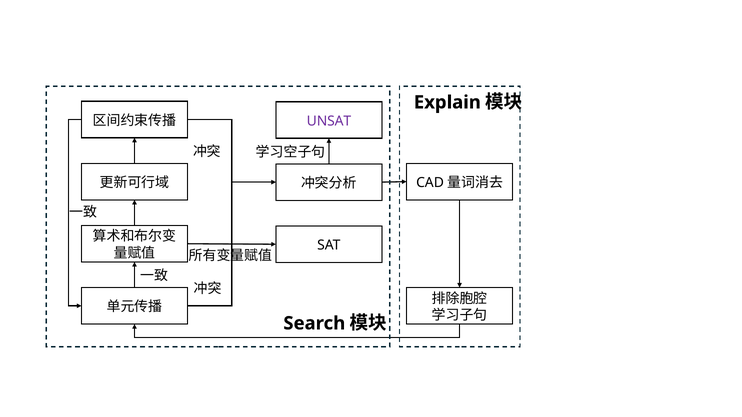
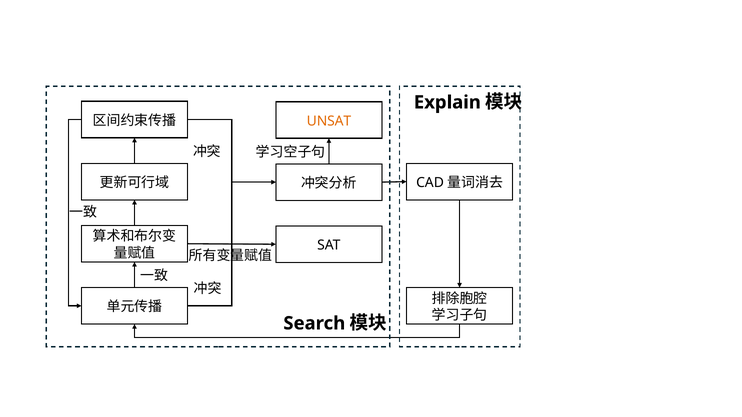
UNSAT colour: purple -> orange (329, 121)
